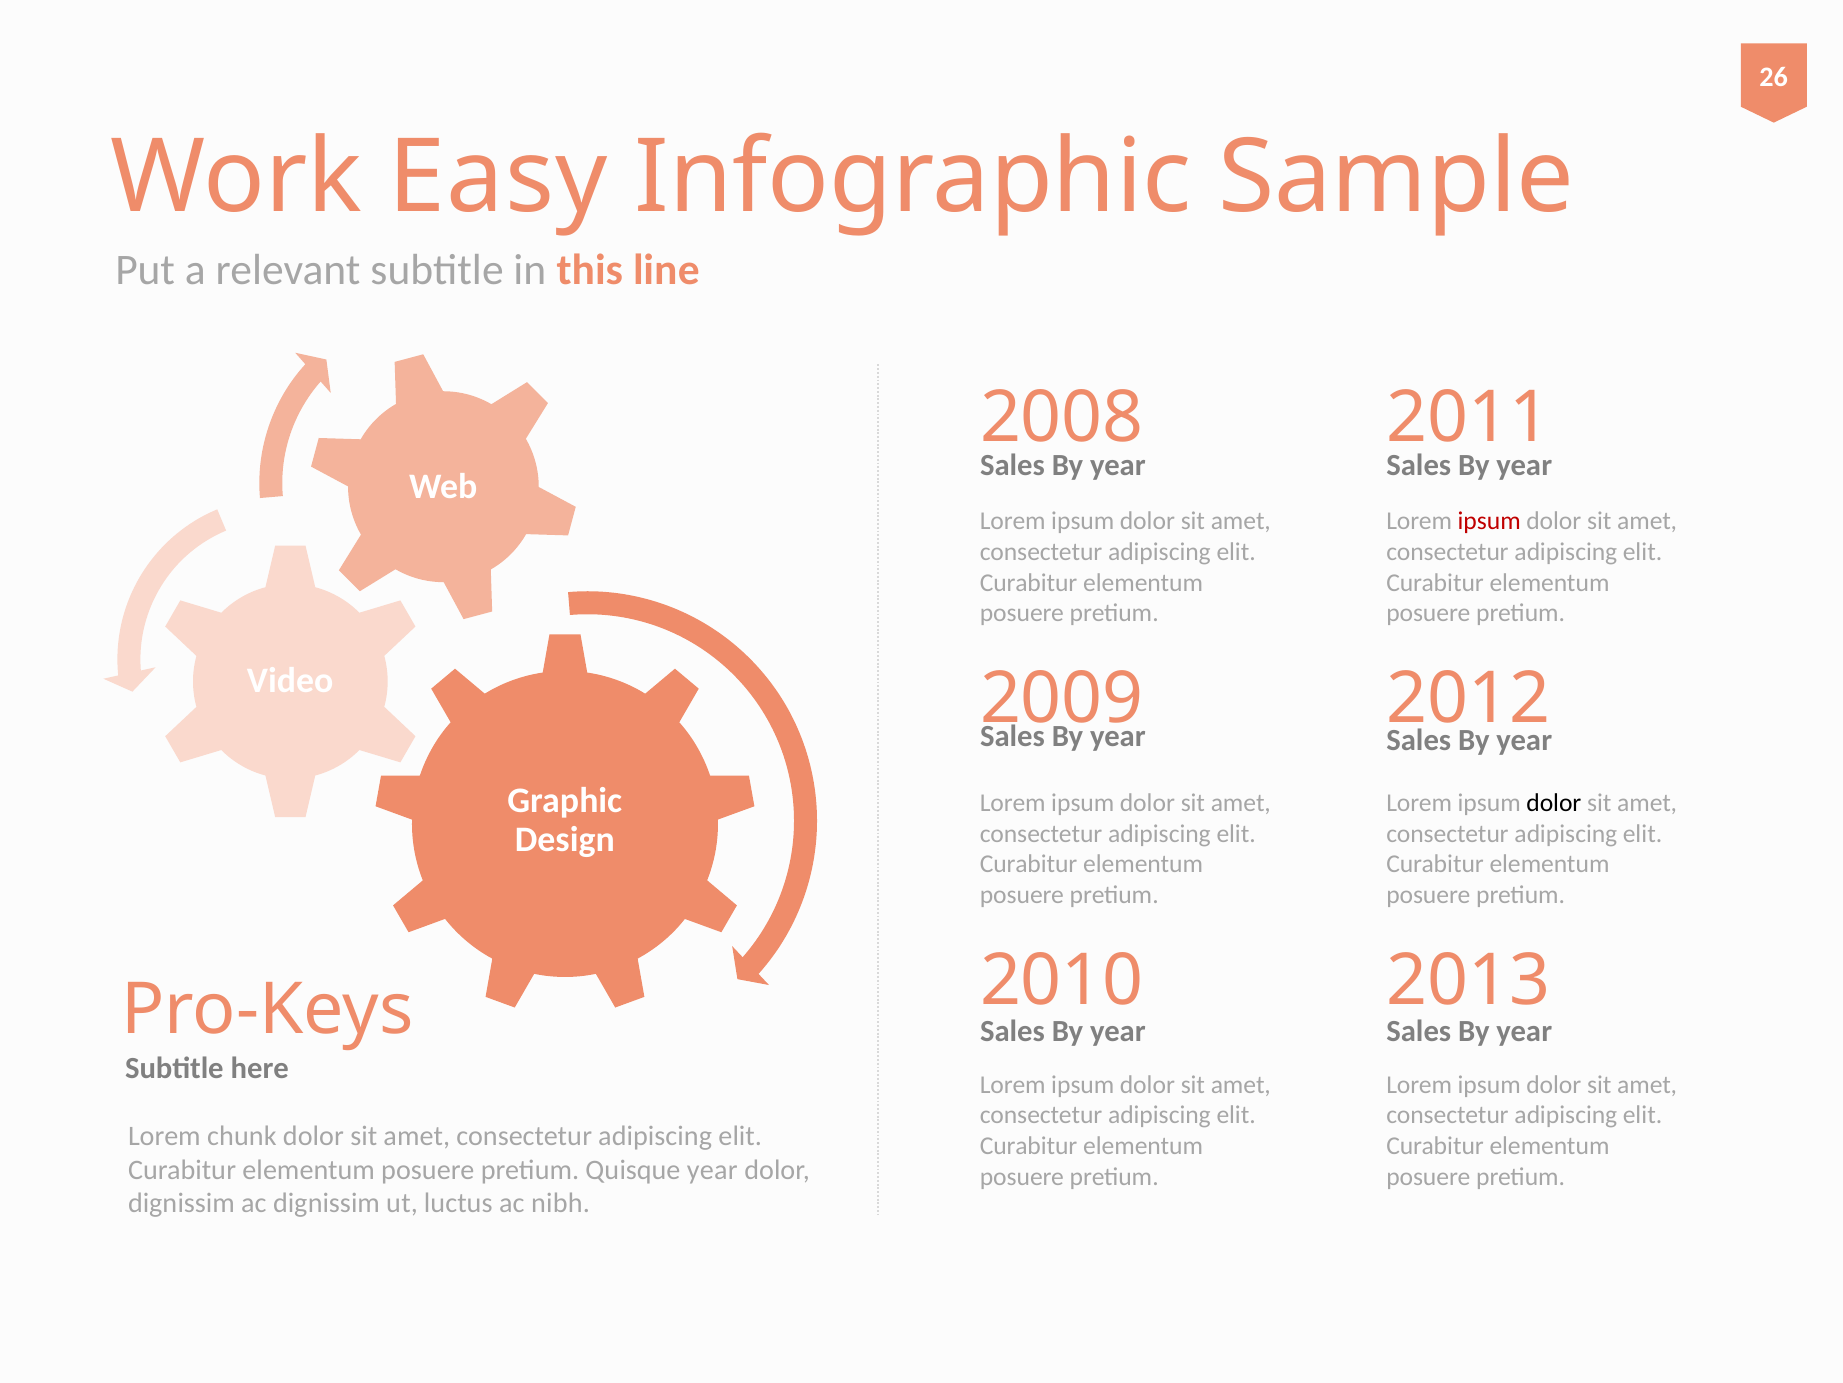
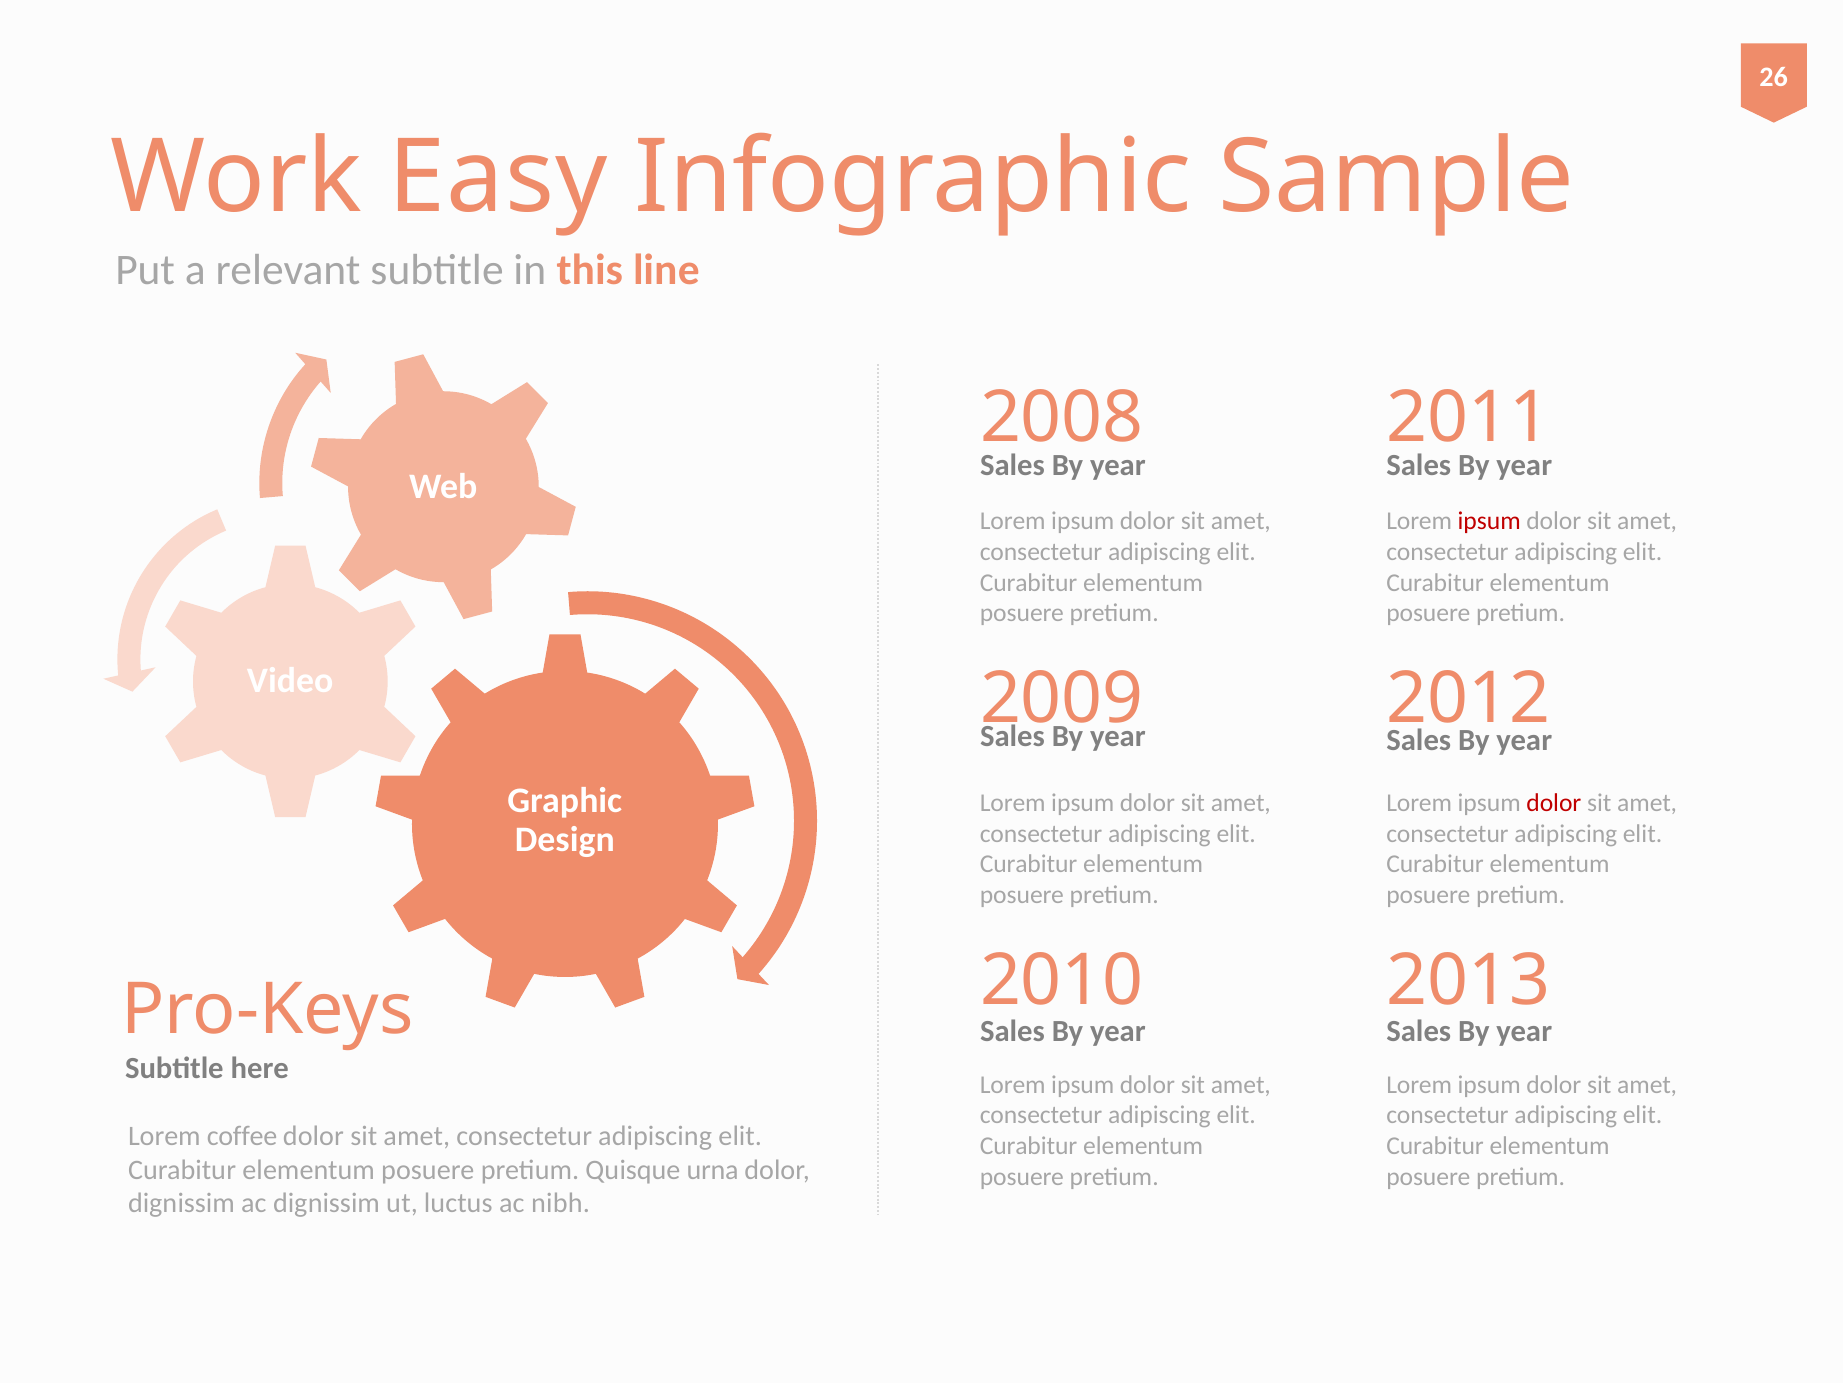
dolor colour: black -> red (1554, 802)
chunk: chunk -> coffee (242, 1135)
Quisque year: year -> urna (713, 1169)
